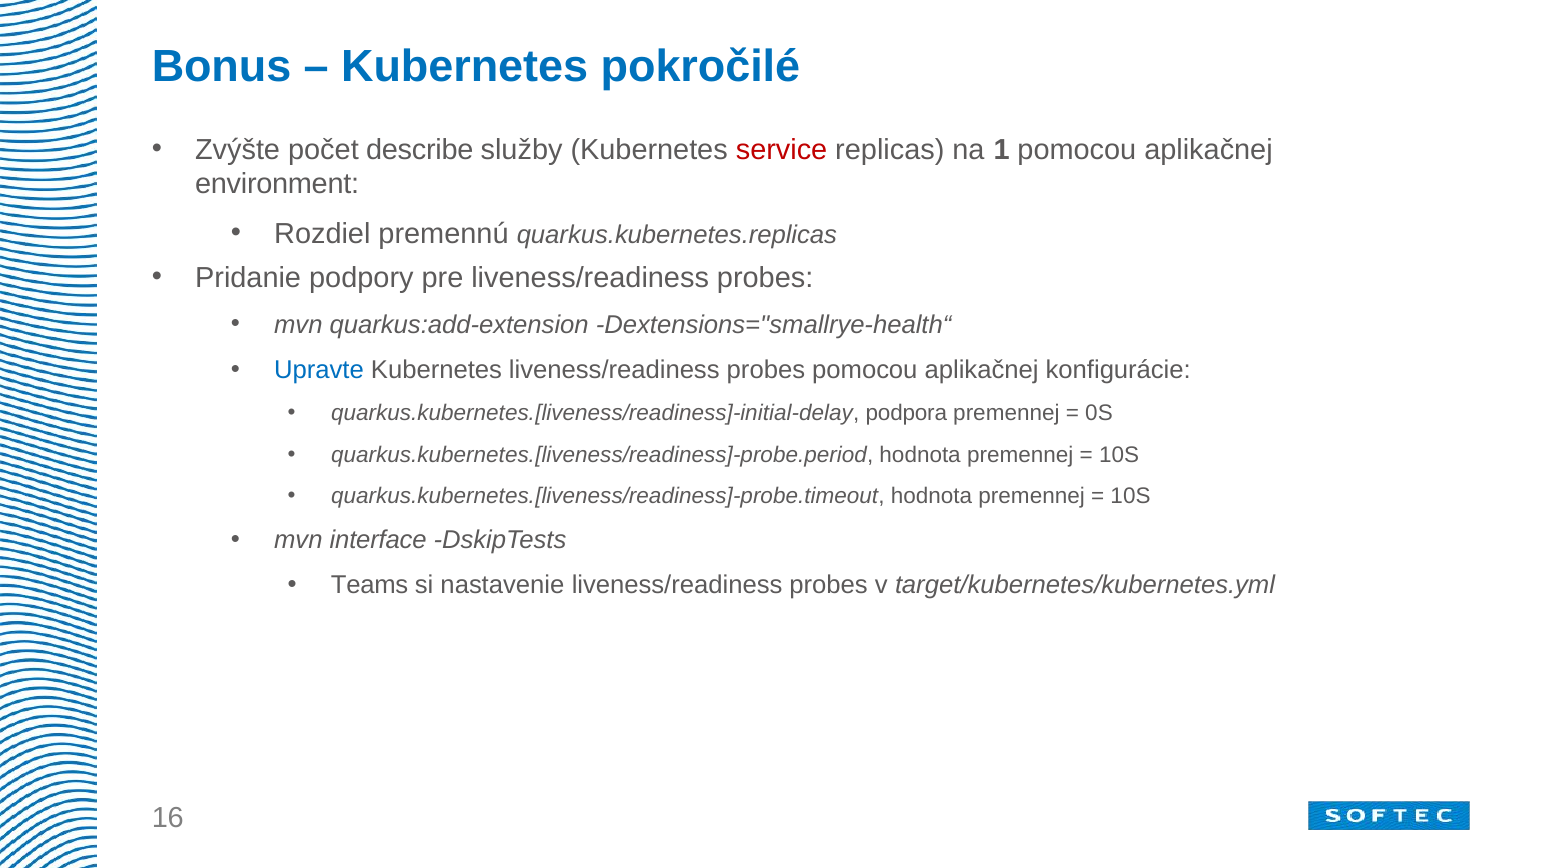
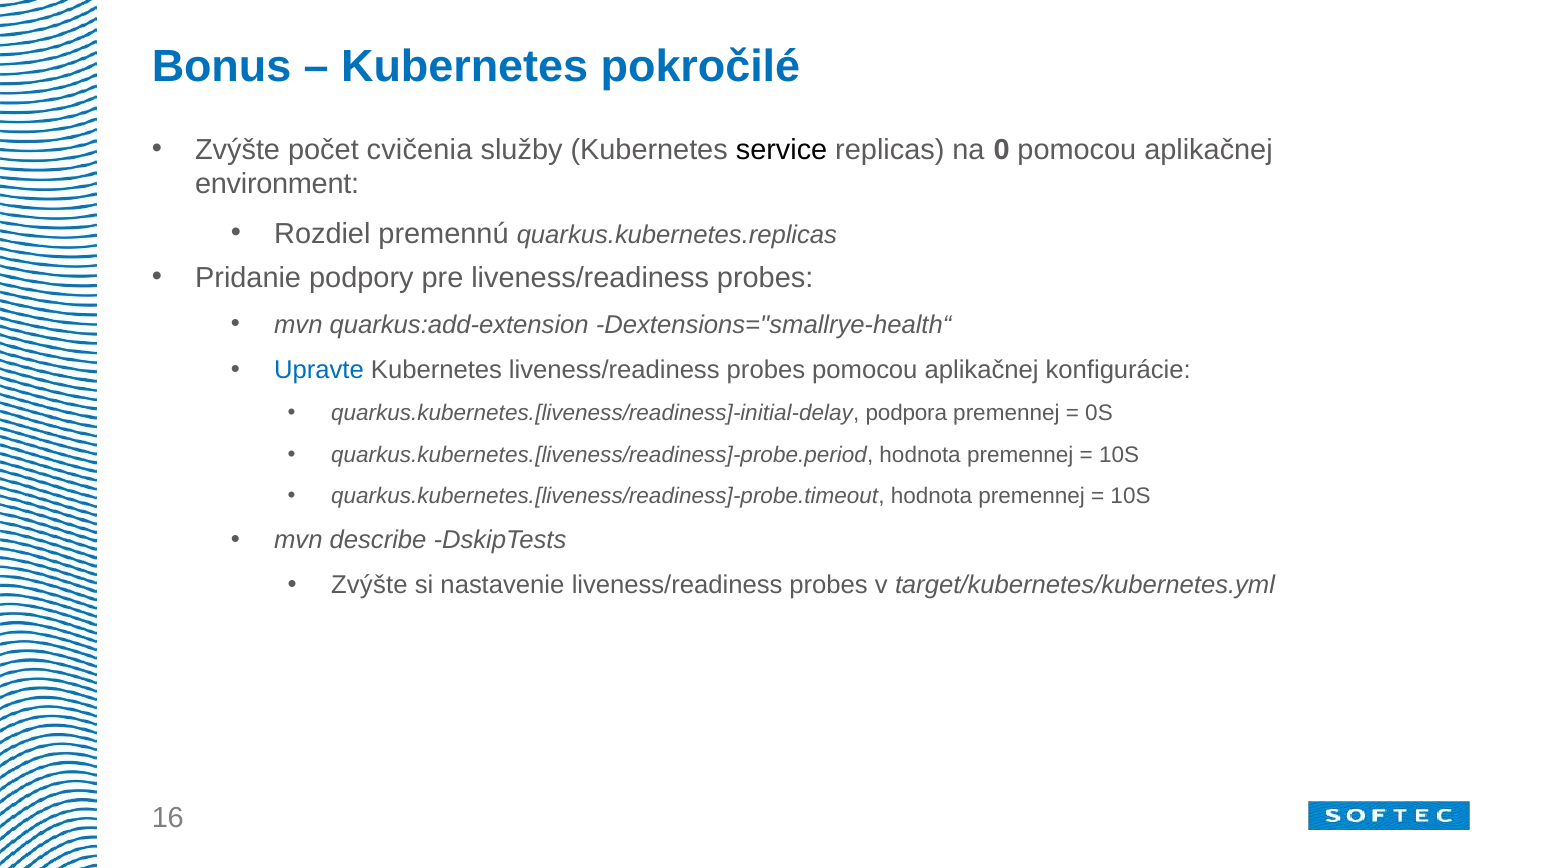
describe: describe -> cvičenia (420, 149)
service colour: red -> black (782, 149)
1: 1 -> 0 (1002, 149)
interface: interface -> describe (378, 540)
Teams: Teams -> Zvýšte (369, 585)
